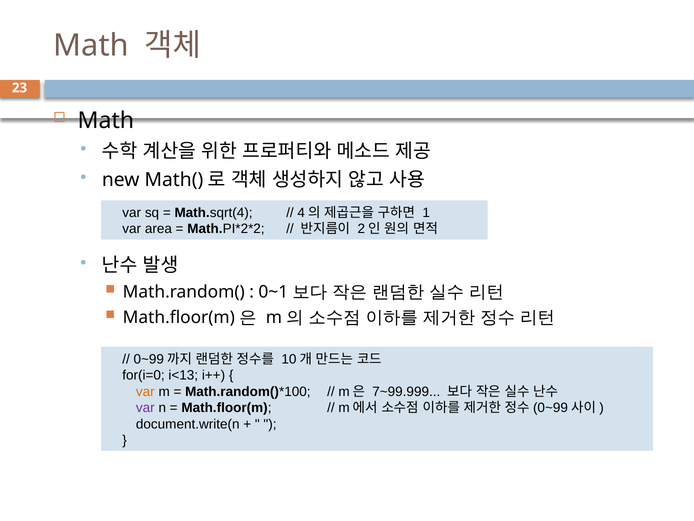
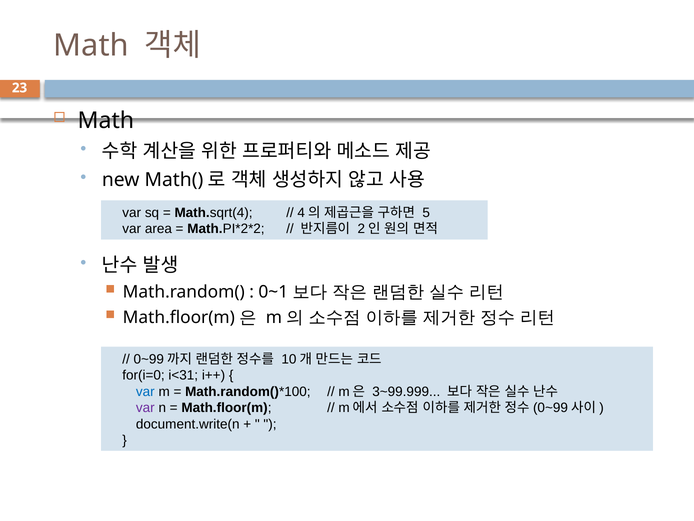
1: 1 -> 5 (426, 213)
i<13: i<13 -> i<31 (183, 375)
var colour: orange -> blue (145, 391)
7~99.999: 7~99.999 -> 3~99.999 (406, 391)
